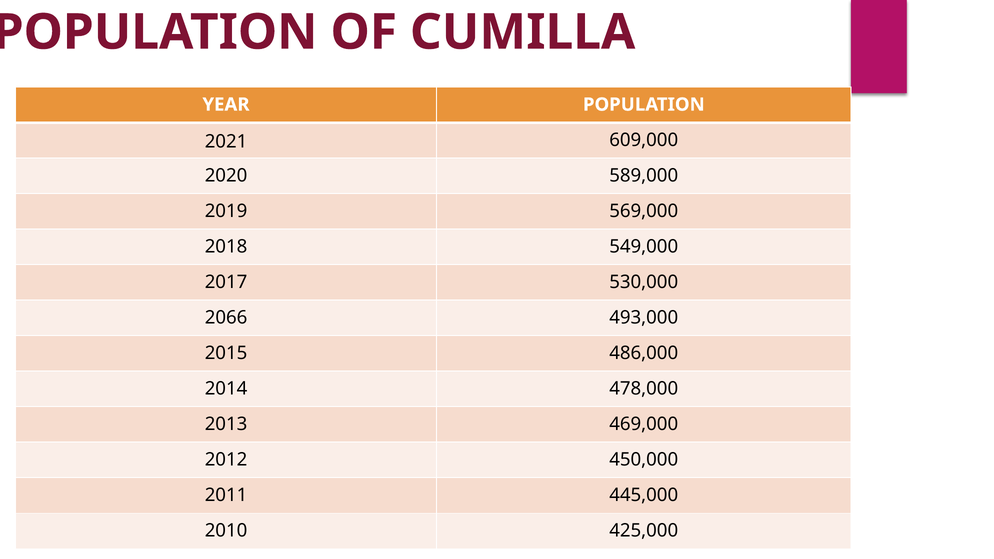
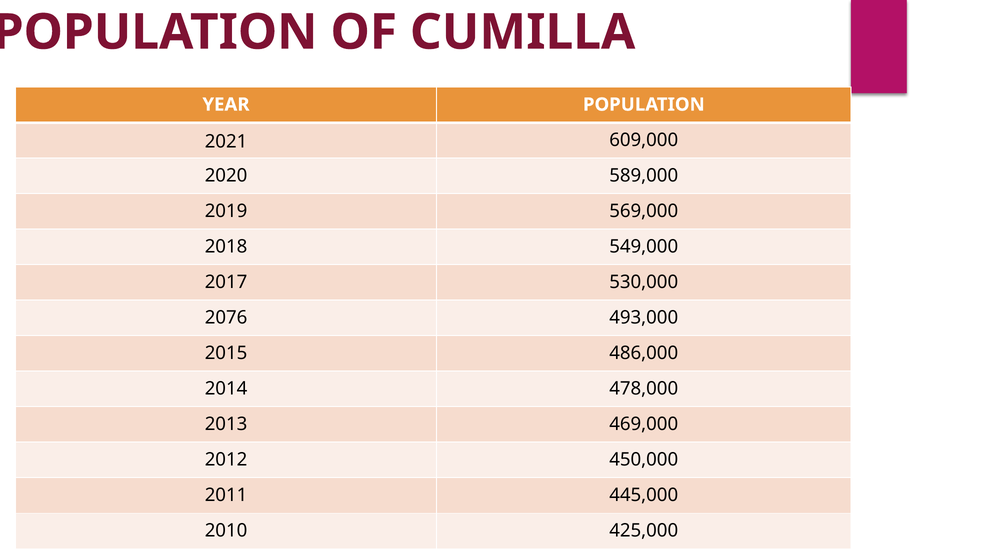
2066: 2066 -> 2076 (226, 318)
